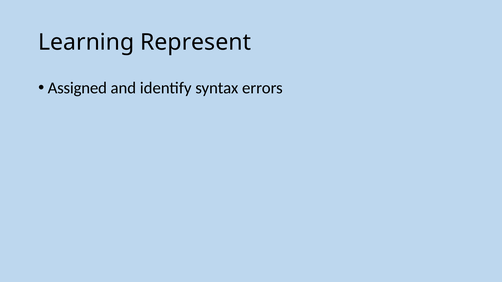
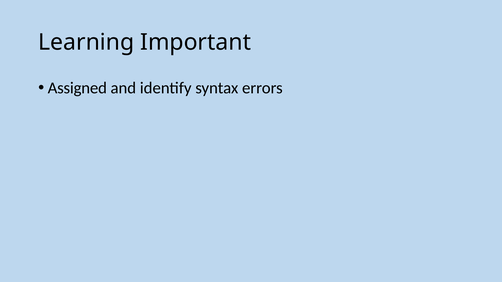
Represent: Represent -> Important (196, 42)
